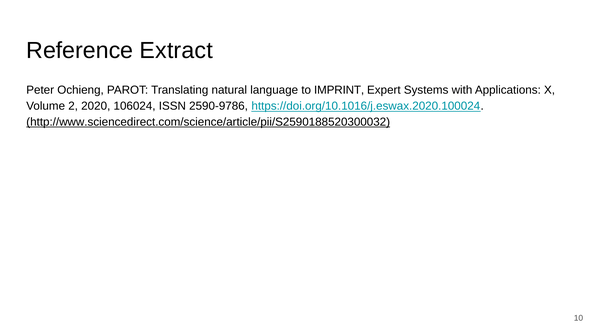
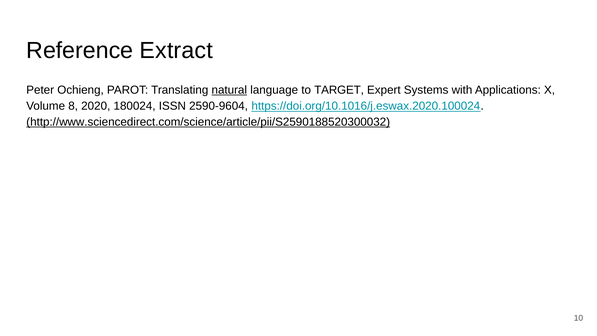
natural underline: none -> present (229, 90)
IMPRINT: IMPRINT -> TARGET (339, 90)
2: 2 -> 8 (73, 106)
106024: 106024 -> 180024 (135, 106)
2590-9786: 2590-9786 -> 2590-9604 (219, 106)
